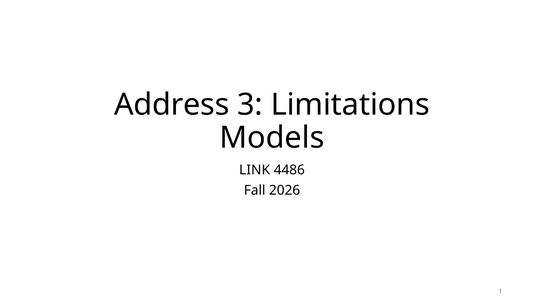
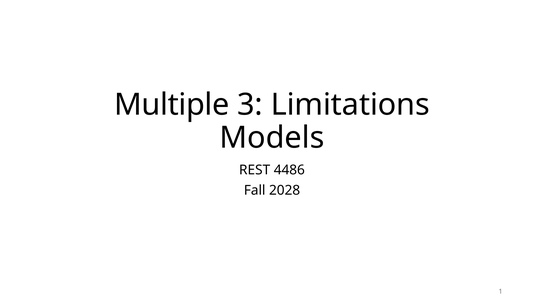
Address: Address -> Multiple (172, 105)
LINK: LINK -> REST (255, 170)
2026: 2026 -> 2028 (285, 190)
